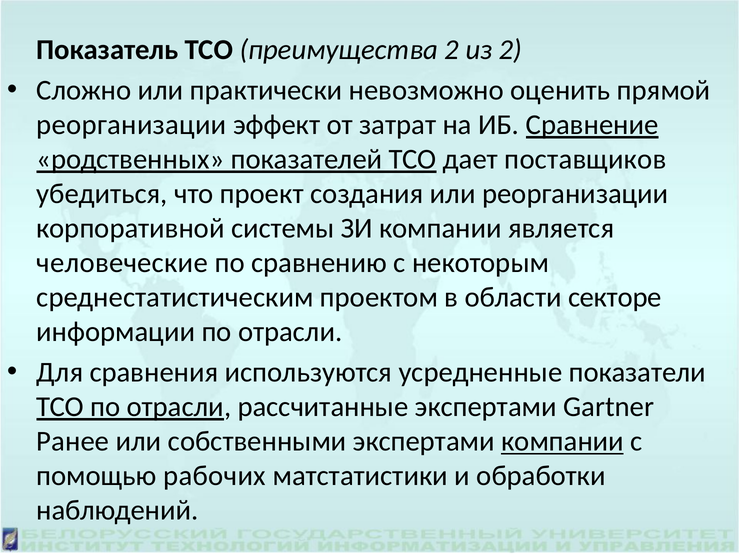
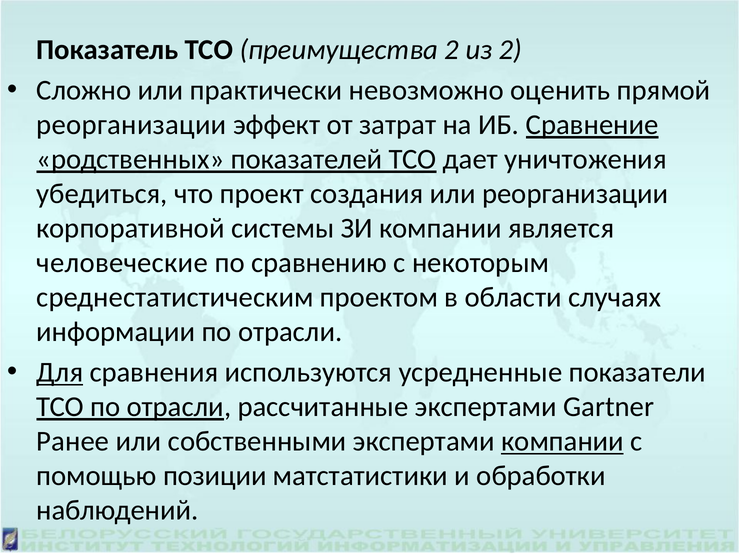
поставщиков: поставщиков -> уничтожения (586, 159)
секторе: секторе -> случаях (615, 297)
Для underline: none -> present (60, 373)
рабочих: рабочих -> позиции (215, 476)
